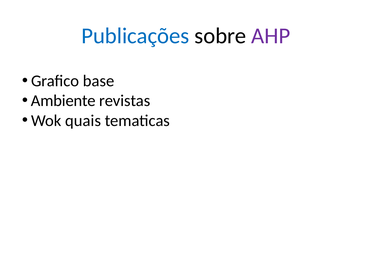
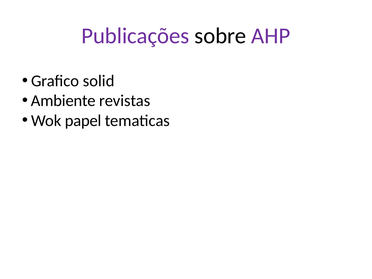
Publicações colour: blue -> purple (135, 36)
base: base -> solid (99, 81)
quais: quais -> papel (83, 121)
